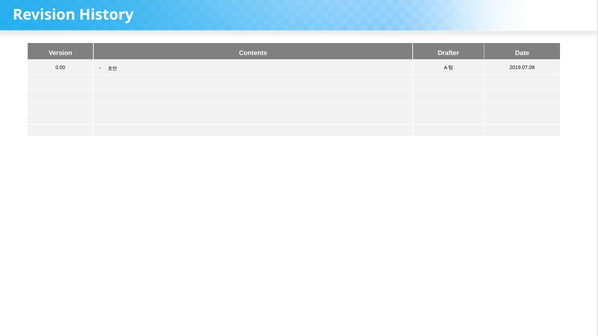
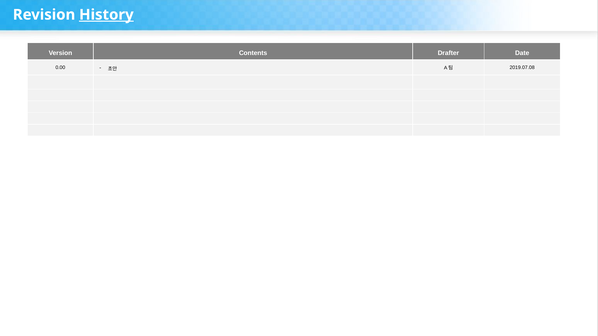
History underline: none -> present (106, 15)
